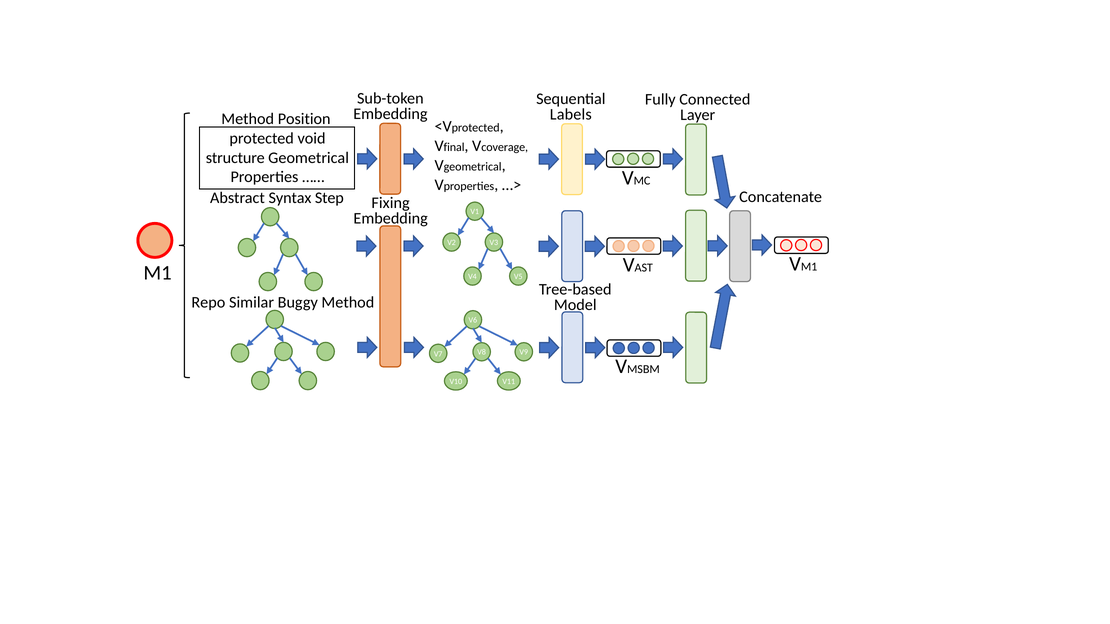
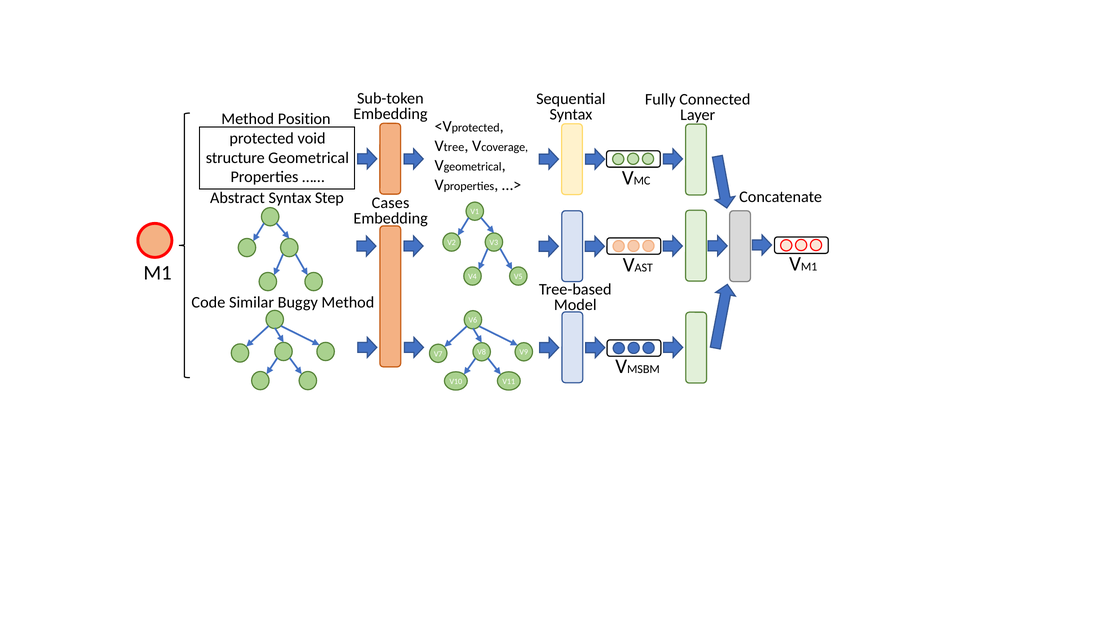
Labels: Labels -> Syntax (571, 114)
final: final -> tree (454, 147)
Fixing: Fixing -> Cases (391, 203)
Repo: Repo -> Code (208, 303)
